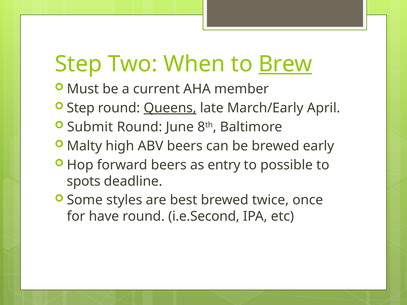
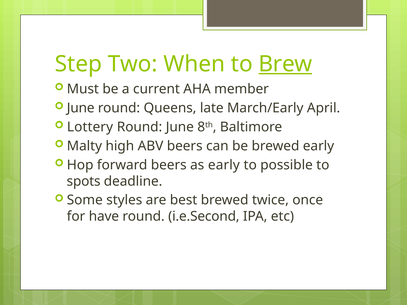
Step: Step -> June (81, 108)
Queens underline: present -> none (170, 108)
Submit: Submit -> Lottery (90, 127)
as entry: entry -> early (224, 165)
